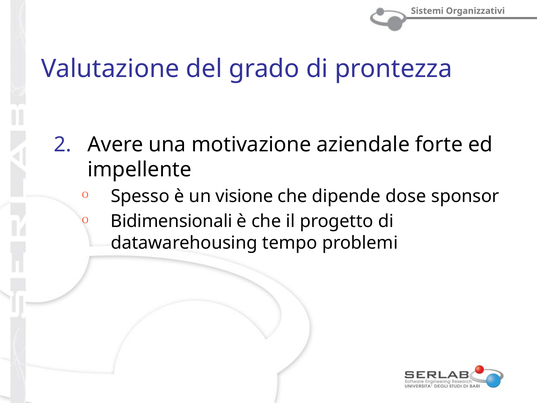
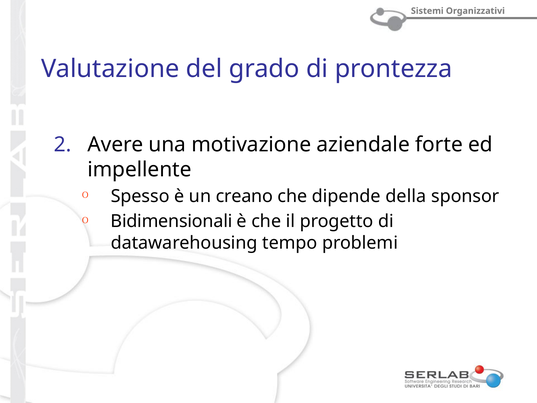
visione: visione -> creano (244, 196)
dose: dose -> della (406, 196)
